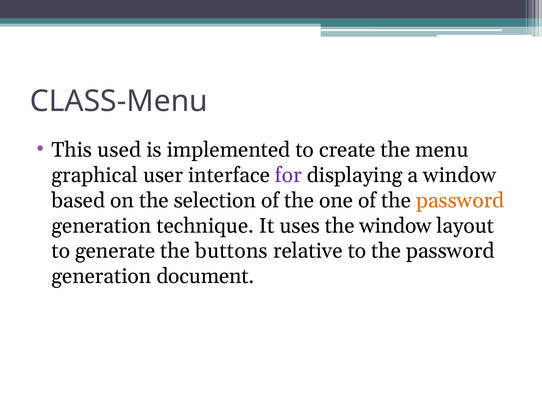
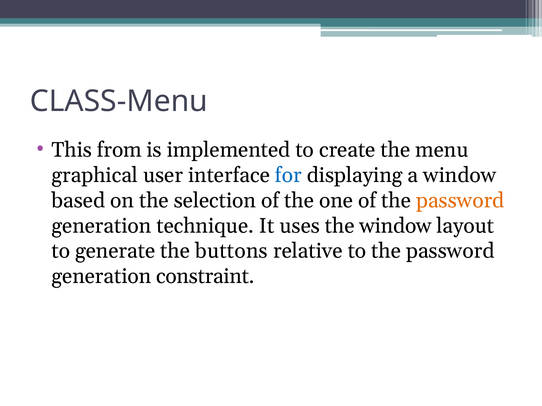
used: used -> from (119, 150)
for colour: purple -> blue (288, 175)
document: document -> constraint (205, 277)
